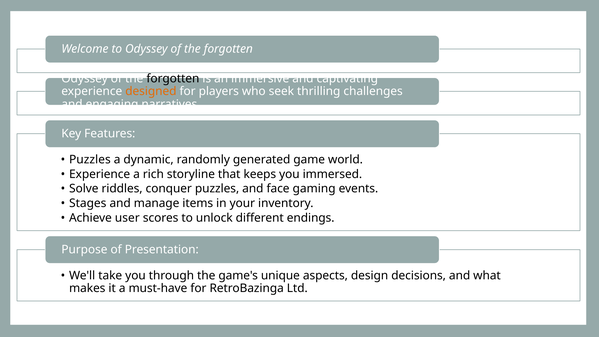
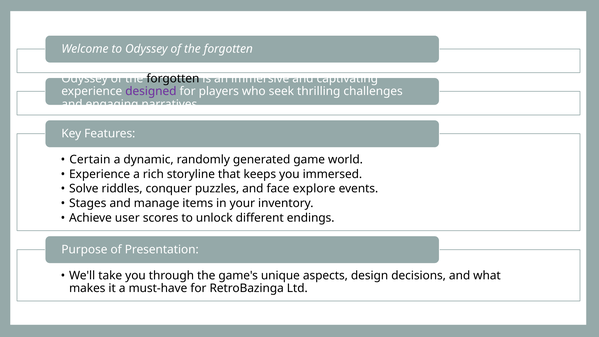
designed colour: orange -> purple (151, 91)
Puzzles: Puzzles -> Certain (90, 160)
gaming: gaming -> explore (314, 189)
